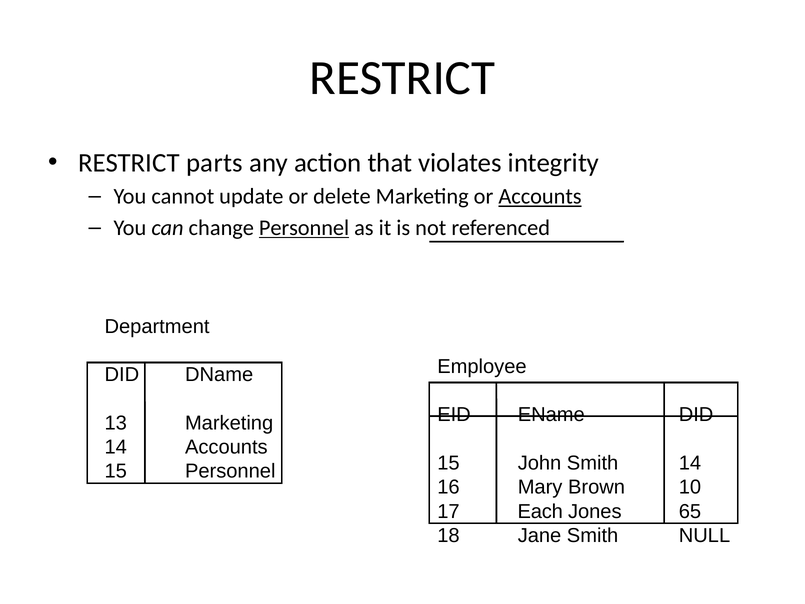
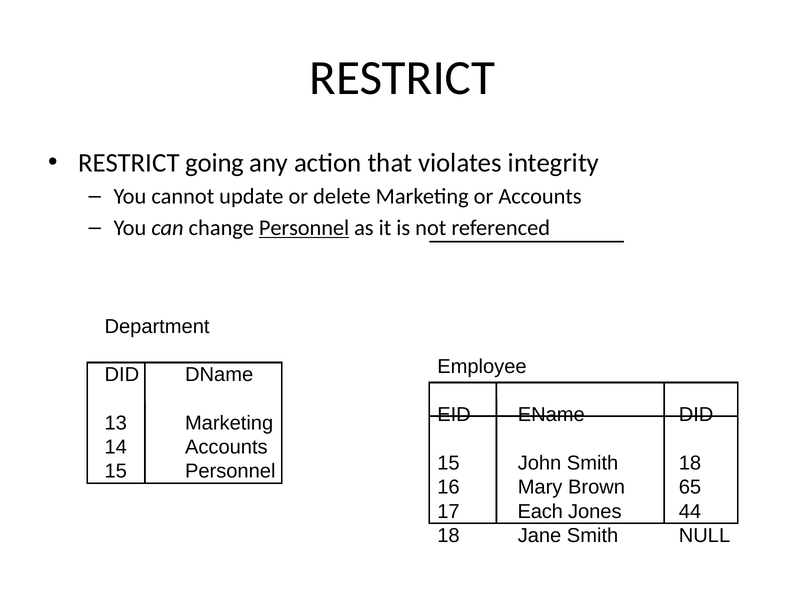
parts: parts -> going (215, 163)
Accounts underline: present -> none (540, 196)
Smith 14: 14 -> 18 (690, 463)
10: 10 -> 65 (690, 487)
65: 65 -> 44 (690, 511)
